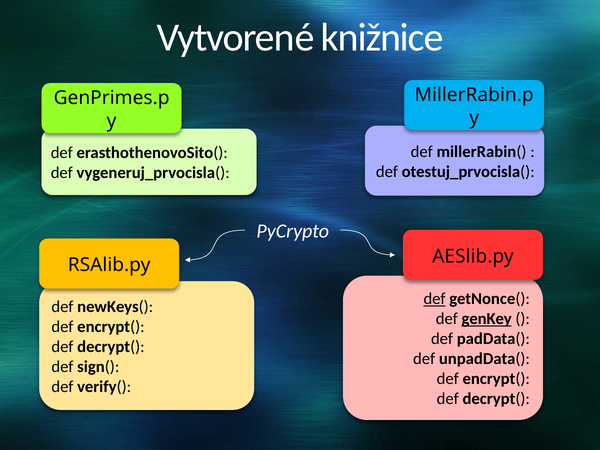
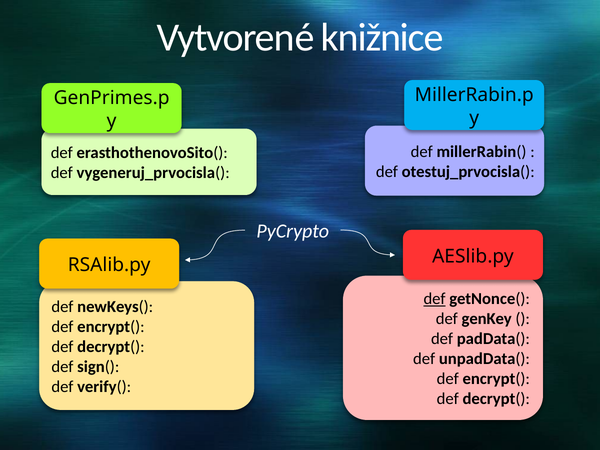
genKey underline: present -> none (487, 319)
